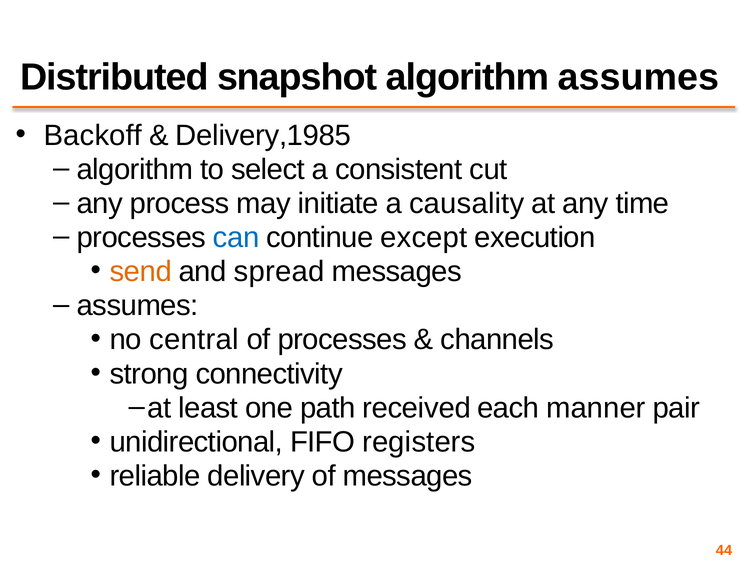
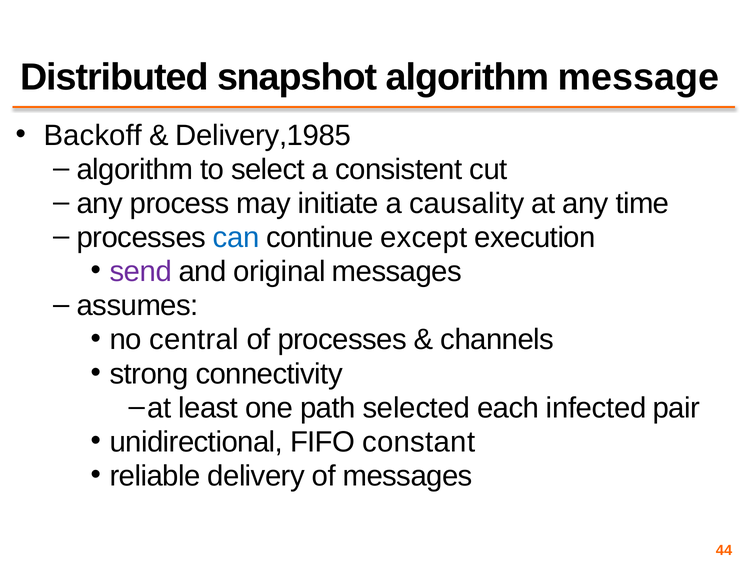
algorithm assumes: assumes -> message (638, 77)
send colour: orange -> purple (141, 271)
spread: spread -> original (279, 271)
received: received -> selected (416, 408)
manner: manner -> infected (596, 408)
registers: registers -> constant (419, 442)
